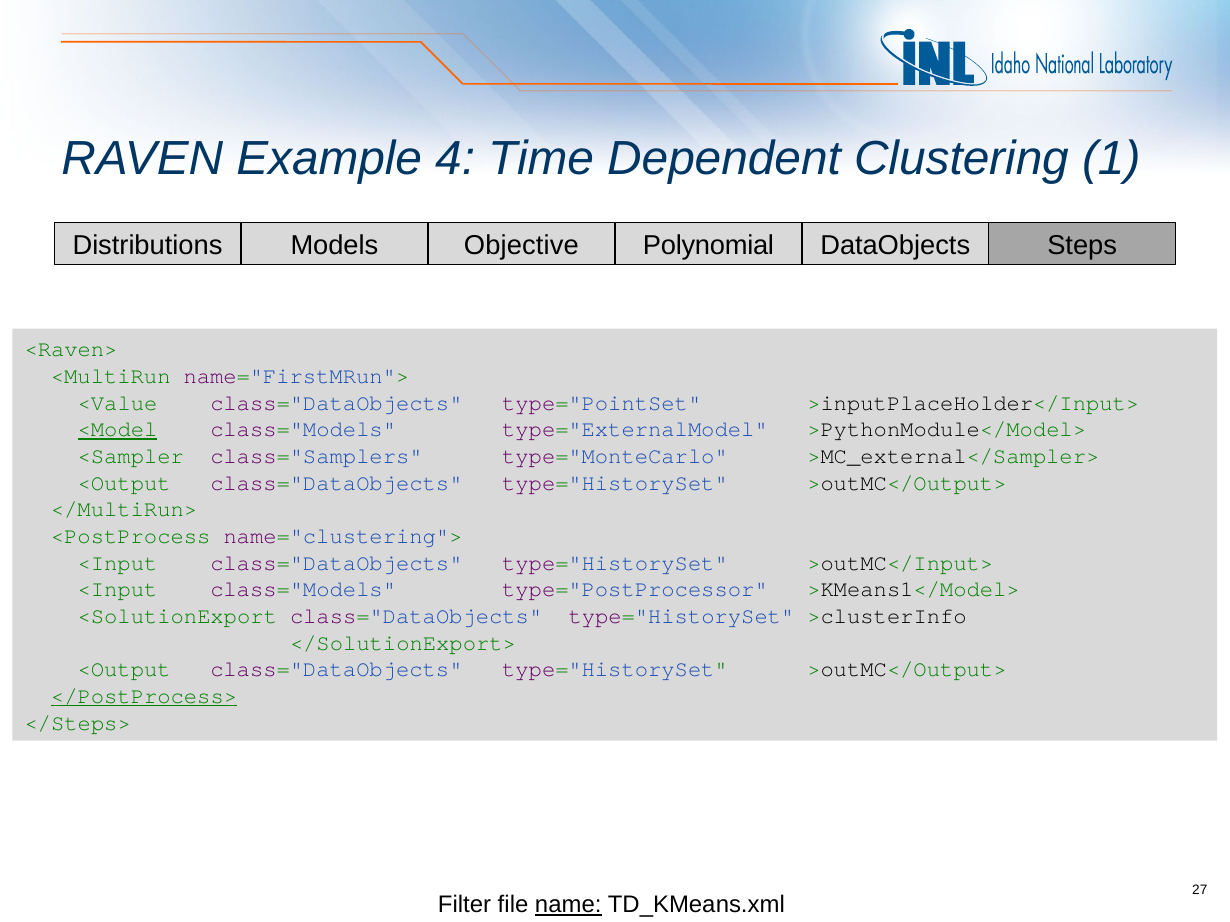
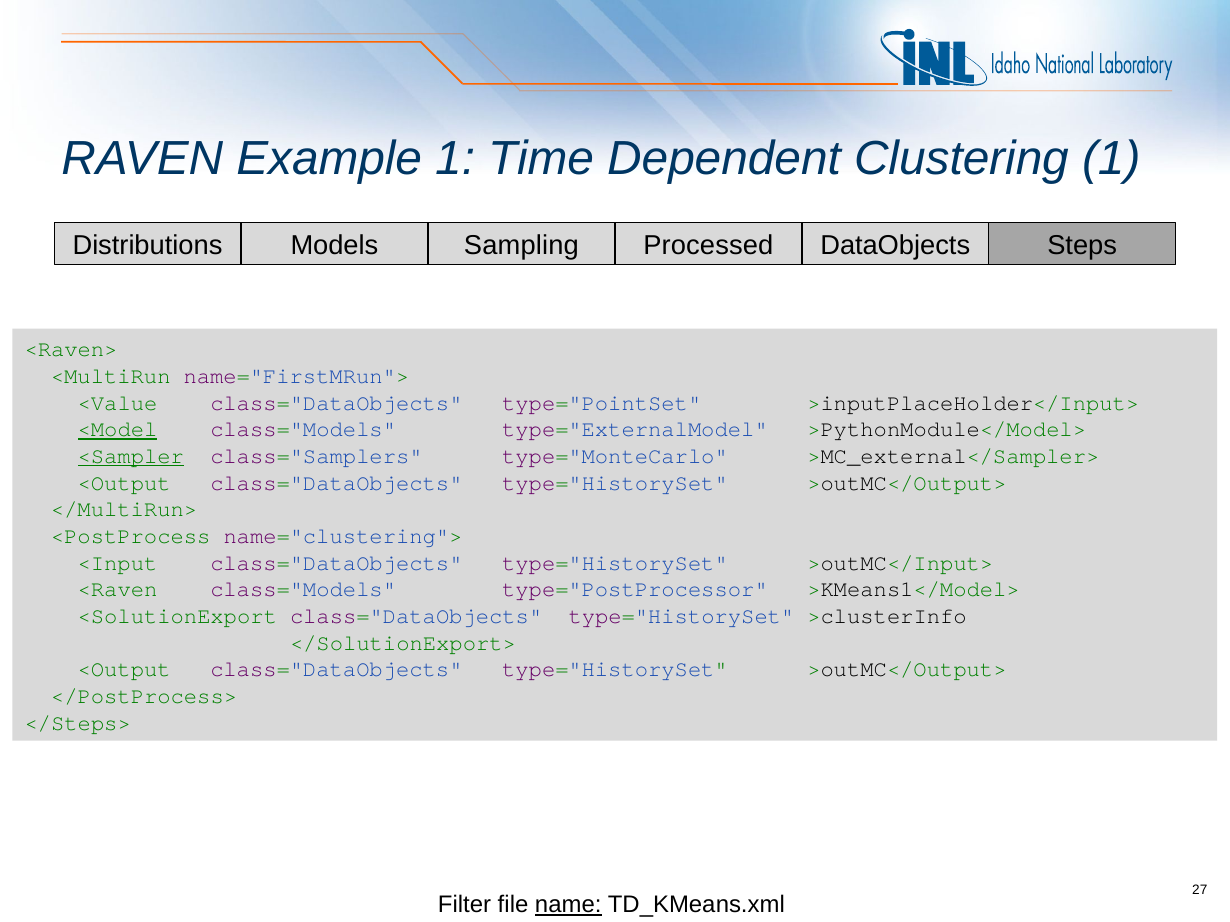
Example 4: 4 -> 1 (455, 158)
Objective: Objective -> Sampling (521, 245)
Polynomial: Polynomial -> Processed (708, 245)
<Sampler underline: none -> present (131, 456)
<Input: <Input -> <Raven (118, 590)
</PostProcess> underline: present -> none (144, 697)
